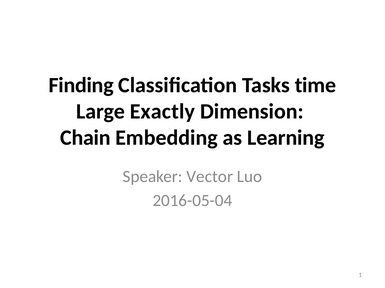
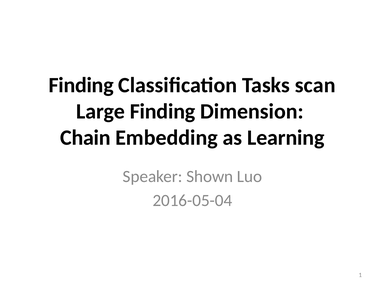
time: time -> scan (315, 85)
Large Exactly: Exactly -> Finding (163, 112)
Vector: Vector -> Shown (210, 177)
